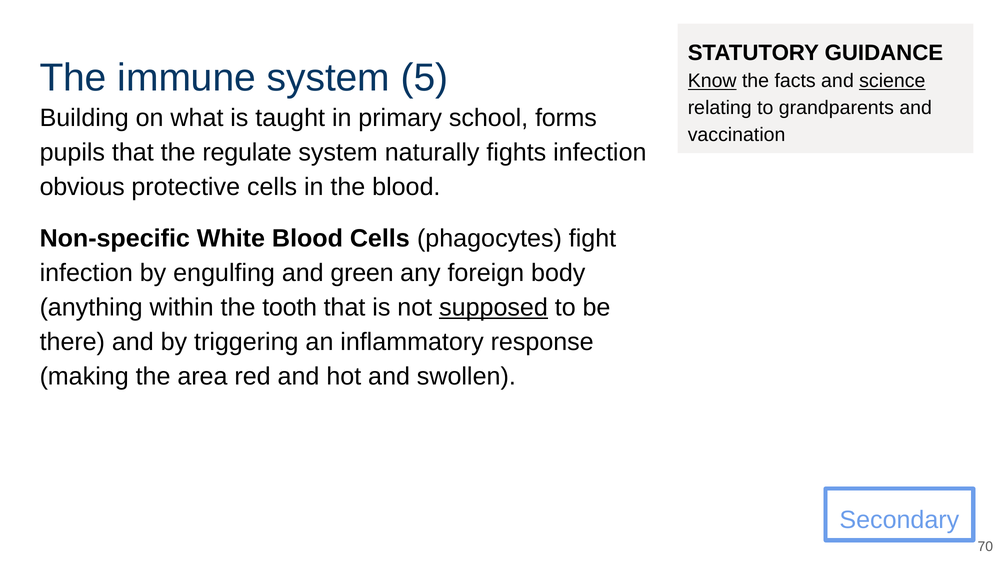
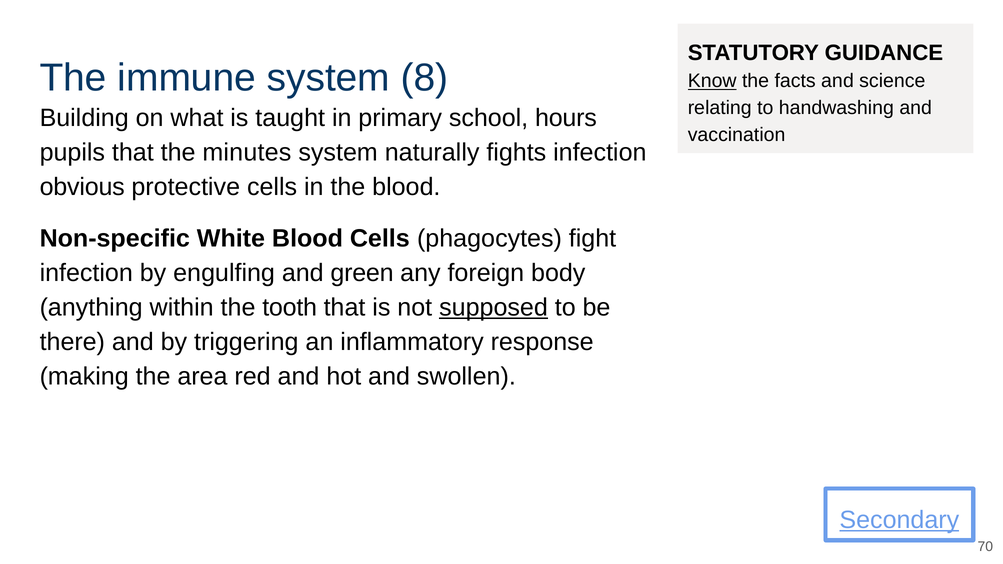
5: 5 -> 8 (425, 78)
science underline: present -> none (892, 81)
grandparents: grandparents -> handwashing (836, 108)
forms: forms -> hours (566, 118)
regulate: regulate -> minutes (247, 152)
Secondary underline: none -> present (899, 520)
